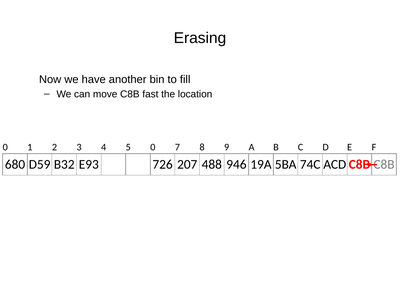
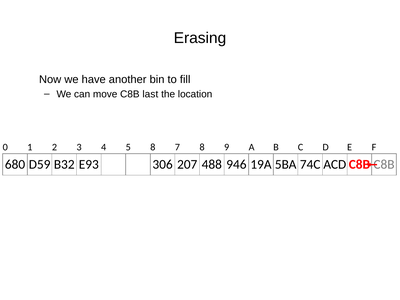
fast: fast -> last (150, 94)
5 0: 0 -> 8 (153, 147)
726: 726 -> 306 (163, 165)
